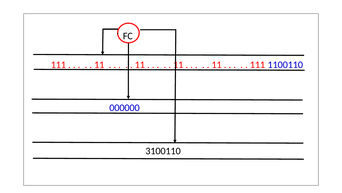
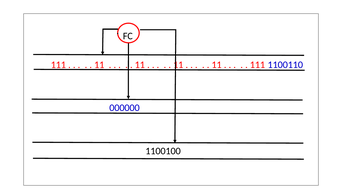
3100110: 3100110 -> 1100100 (163, 151)
